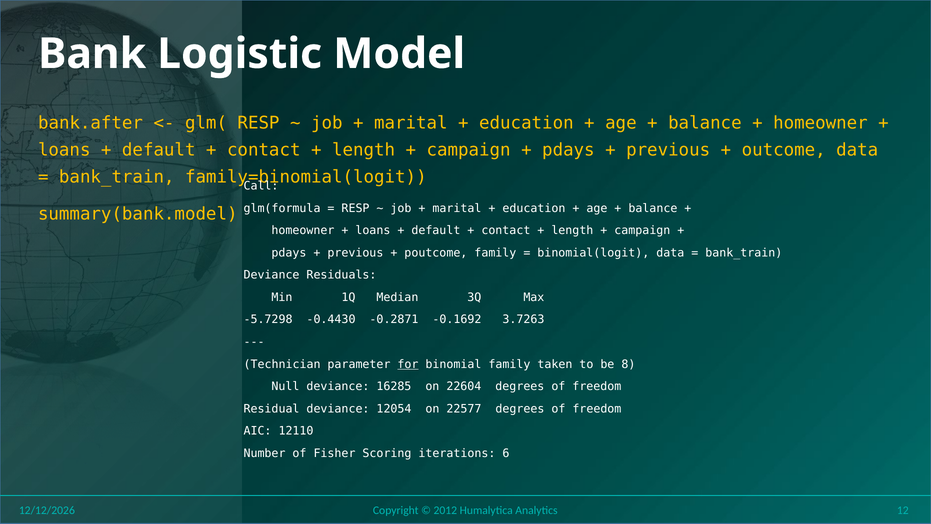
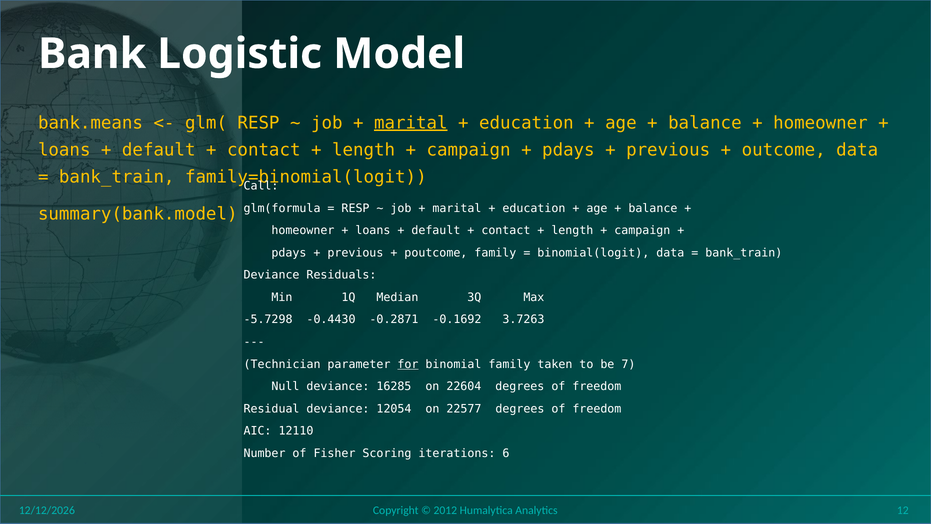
bank.after: bank.after -> bank.means (90, 123)
marital underline: none -> present (411, 123)
8: 8 -> 7 (628, 364)
